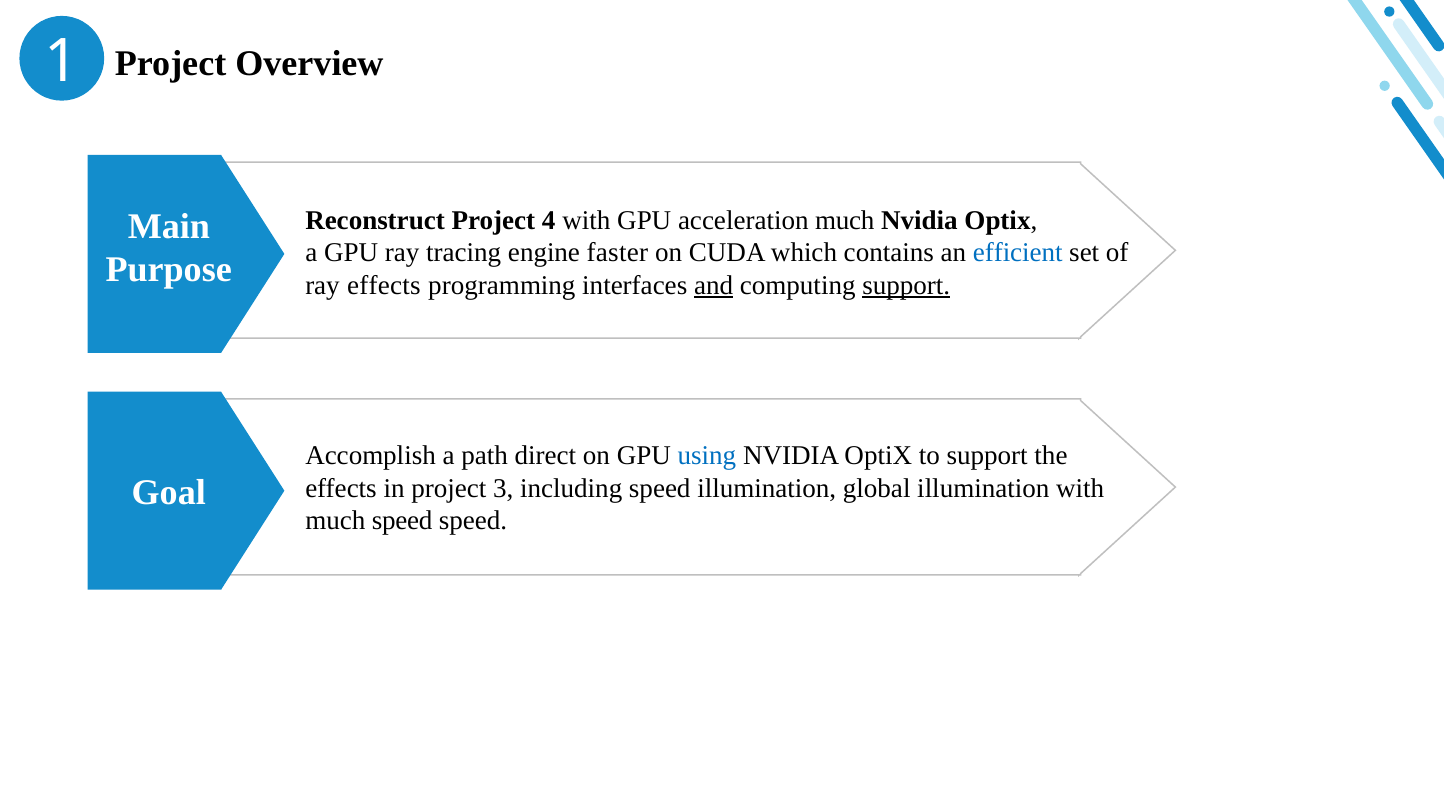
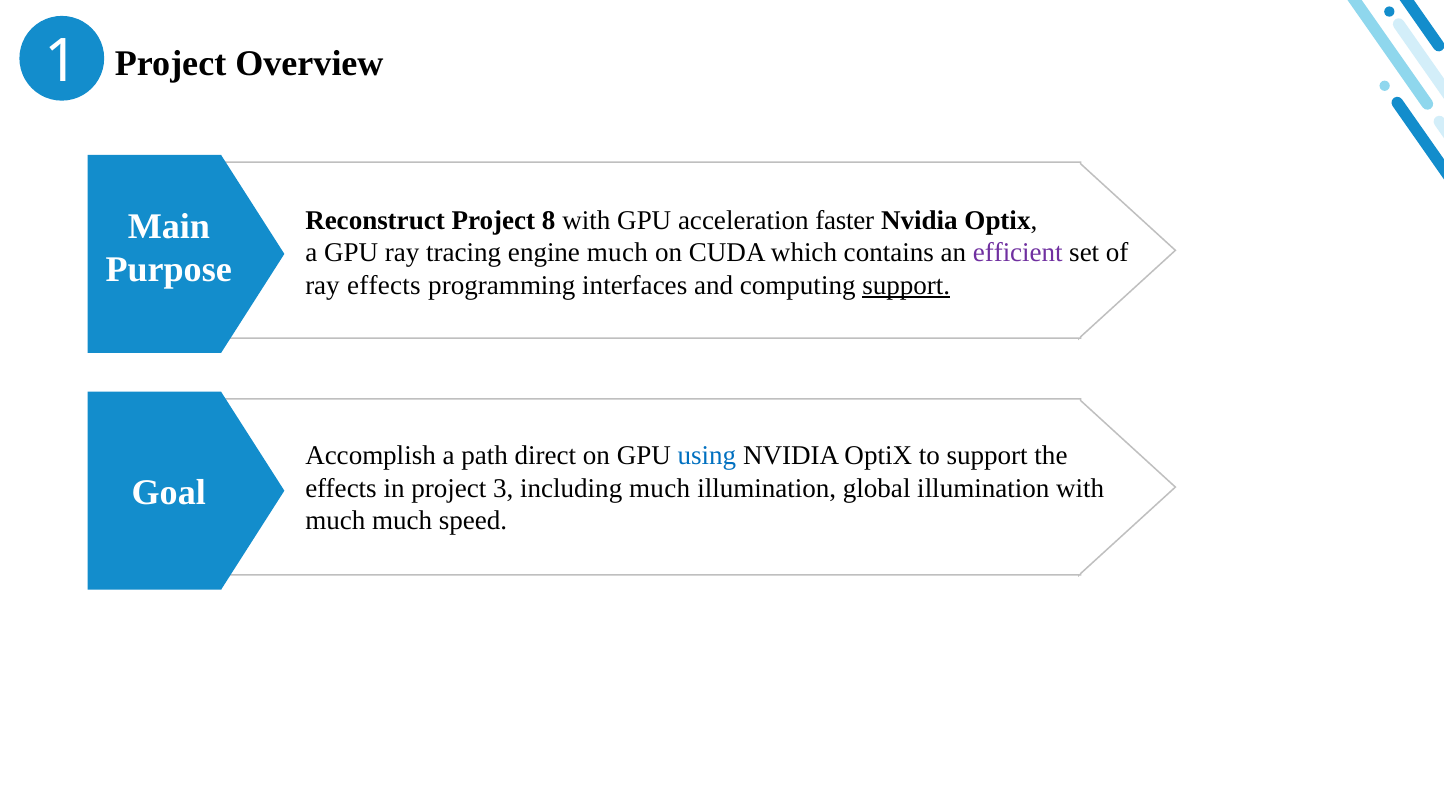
4: 4 -> 8 (549, 220)
acceleration much: much -> faster (845, 220)
engine faster: faster -> much (617, 253)
efficient colour: blue -> purple (1018, 253)
and underline: present -> none (714, 285)
including speed: speed -> much (660, 489)
much speed: speed -> much (402, 521)
